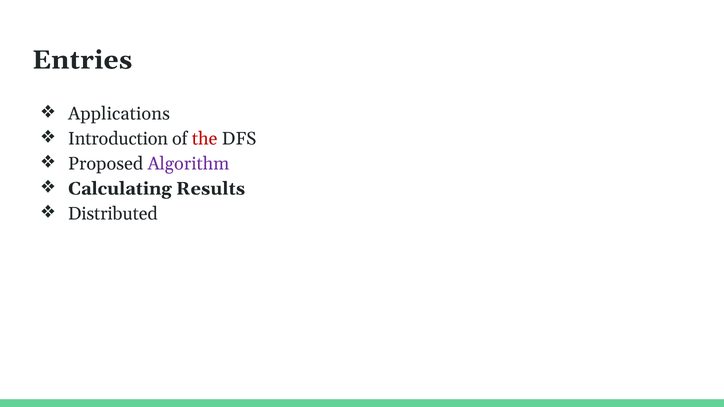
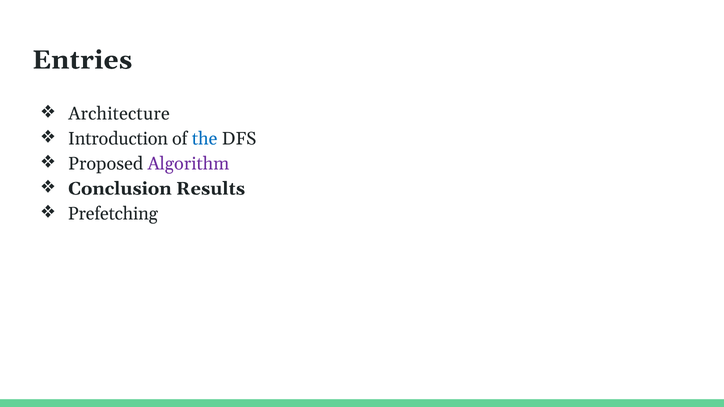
Applications: Applications -> Architecture (119, 114)
the colour: red -> blue (205, 139)
Calculating: Calculating -> Conclusion (120, 189)
Distributed: Distributed -> Prefetching (113, 214)
